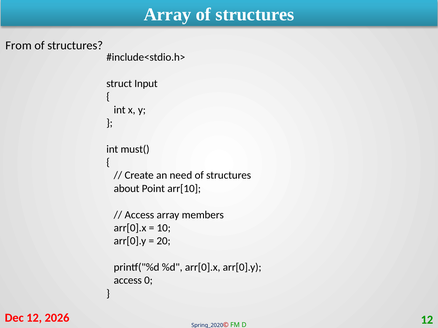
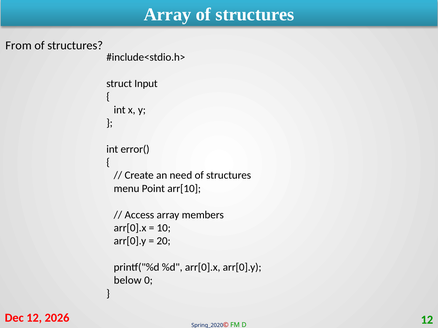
must(: must( -> error( (135, 149)
about: about -> menu (127, 189)
access: access -> below (128, 281)
